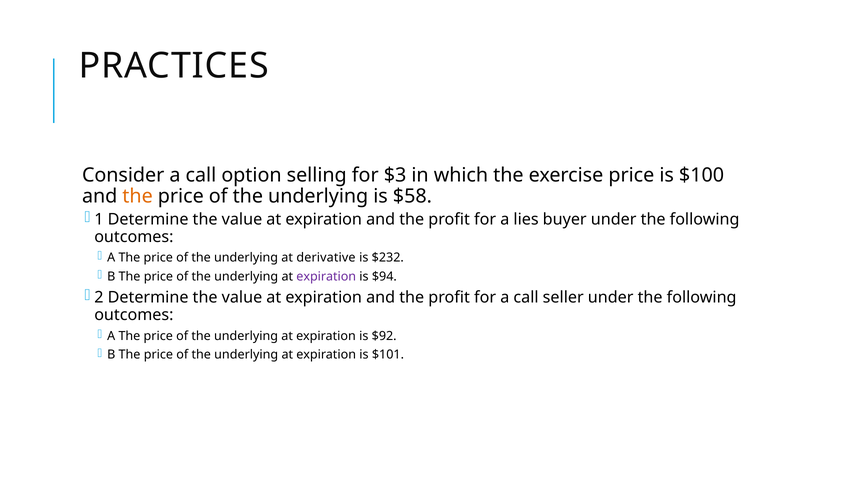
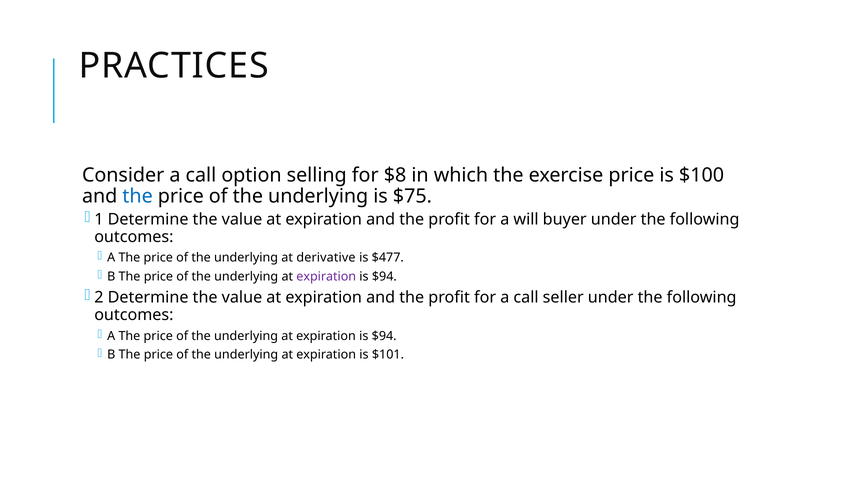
$3: $3 -> $8 (395, 175)
the colour: orange -> blue (138, 196)
$58: $58 -> $75 (412, 196)
lies: lies -> will (526, 219)
$232: $232 -> $477 (388, 258)
$92: $92 -> $94 (384, 336)
